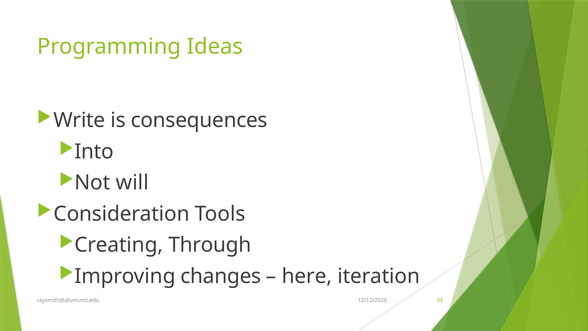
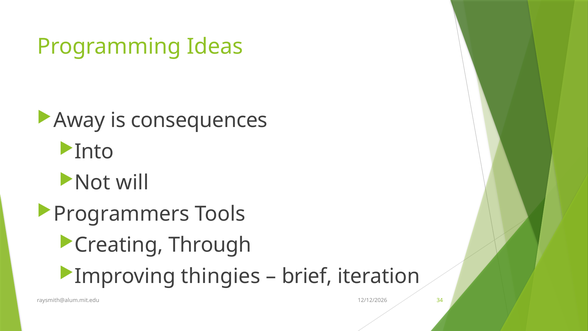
Write: Write -> Away (79, 120)
Consideration: Consideration -> Programmers (122, 214)
changes: changes -> thingies (221, 276)
here: here -> brief (307, 276)
